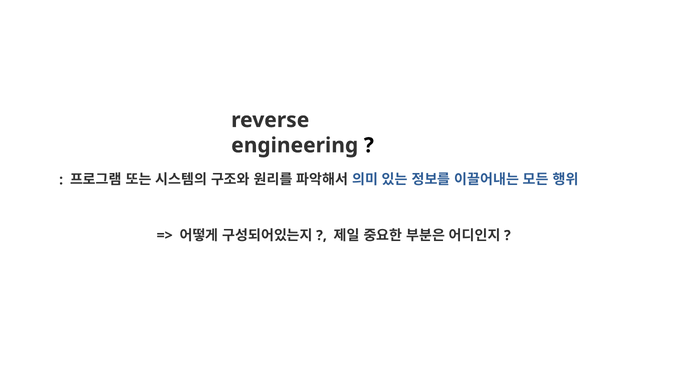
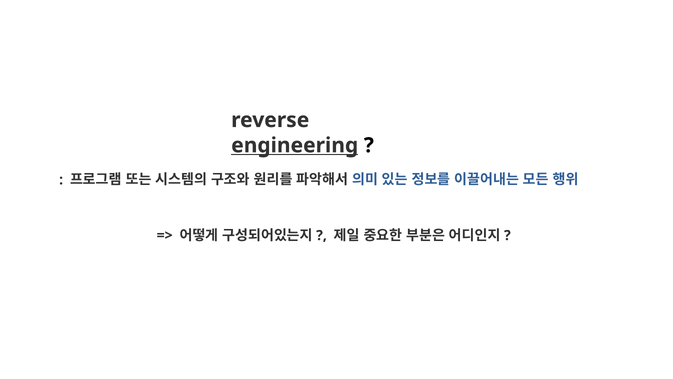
engineering underline: none -> present (295, 145)
